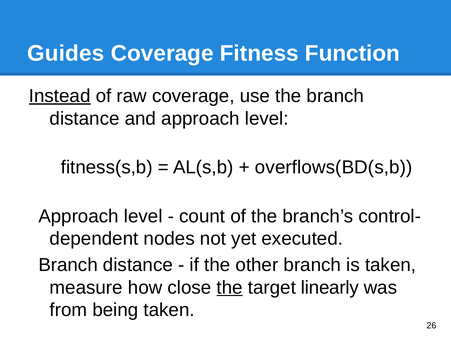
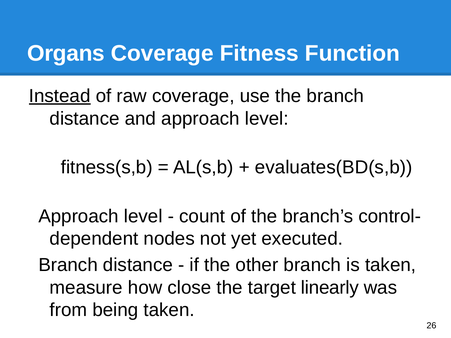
Guides: Guides -> Organs (66, 53)
overflows(BD(s,b: overflows(BD(s,b -> evaluates(BD(s,b (334, 167)
the underline: present -> none (230, 288)
